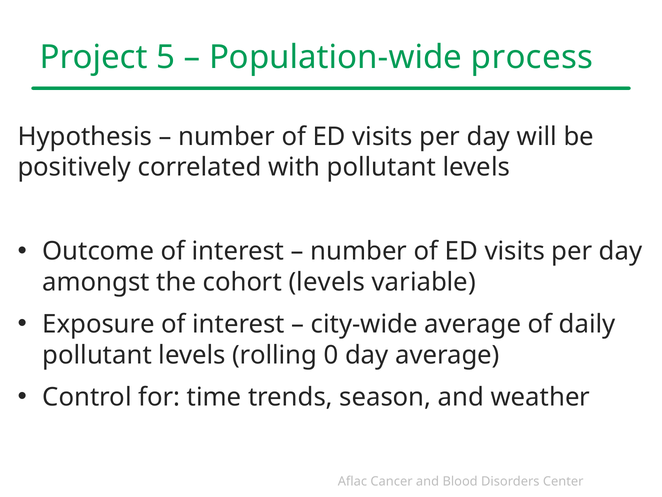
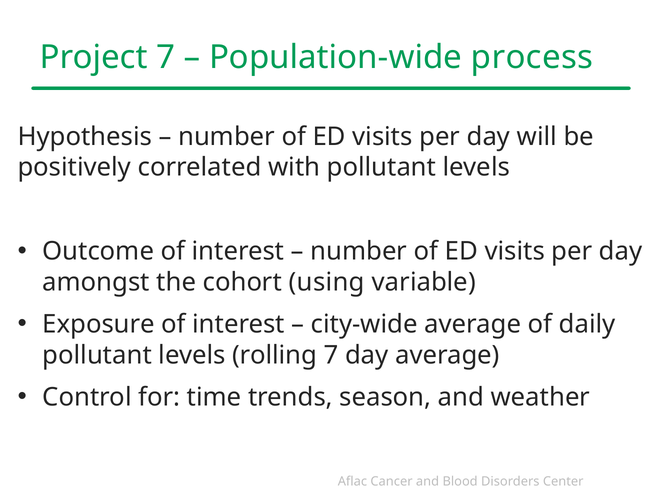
Project 5: 5 -> 7 (166, 57)
cohort levels: levels -> using (327, 282)
rolling 0: 0 -> 7 (331, 355)
